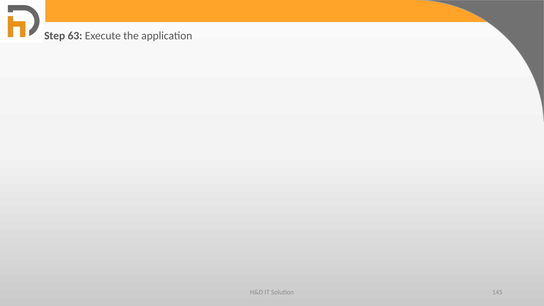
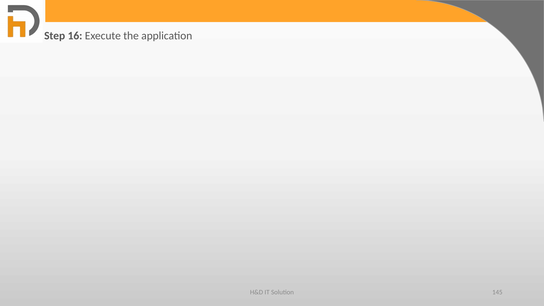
63: 63 -> 16 (75, 36)
